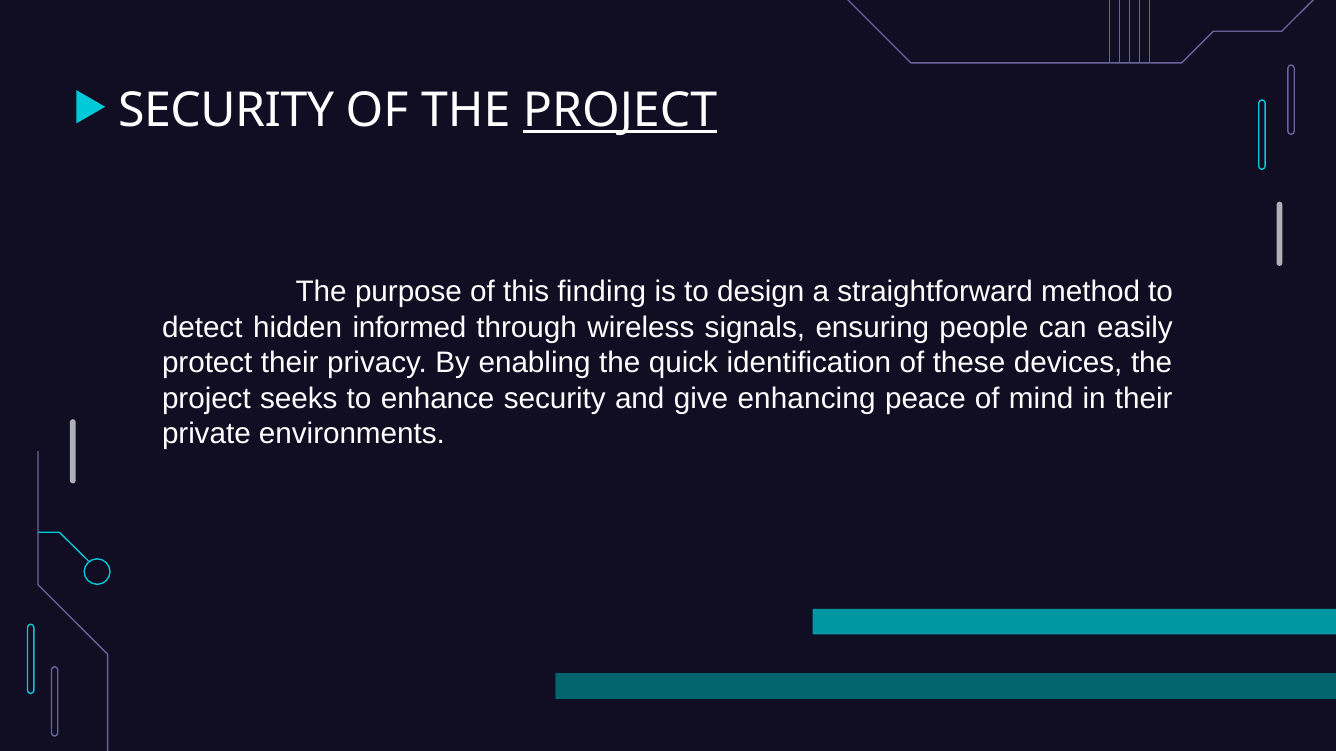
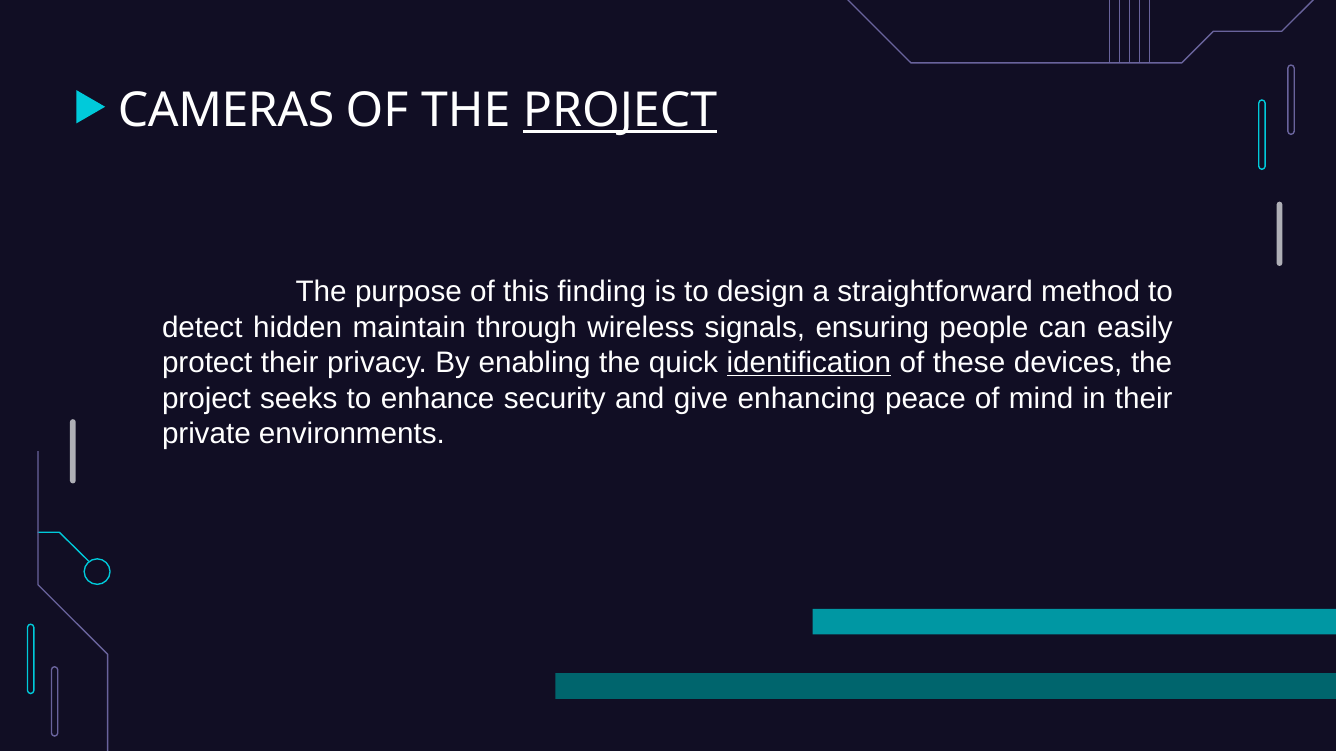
SECURITY: SECURITY -> CAMERAS (226, 111)
informed: informed -> maintain (409, 327)
identification underline: none -> present (809, 363)
